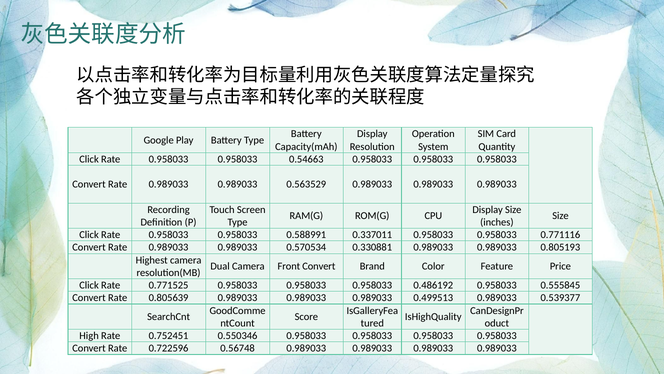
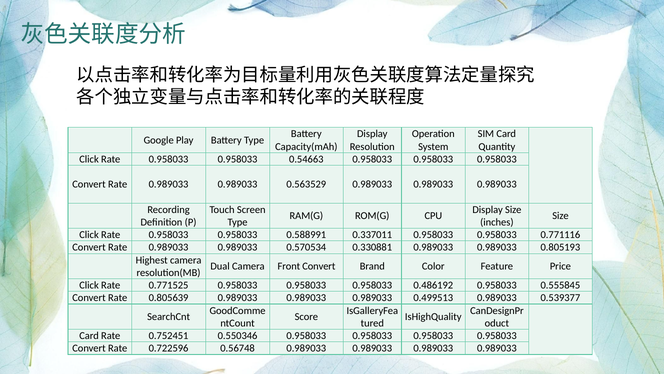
High: High -> Card (89, 335)
